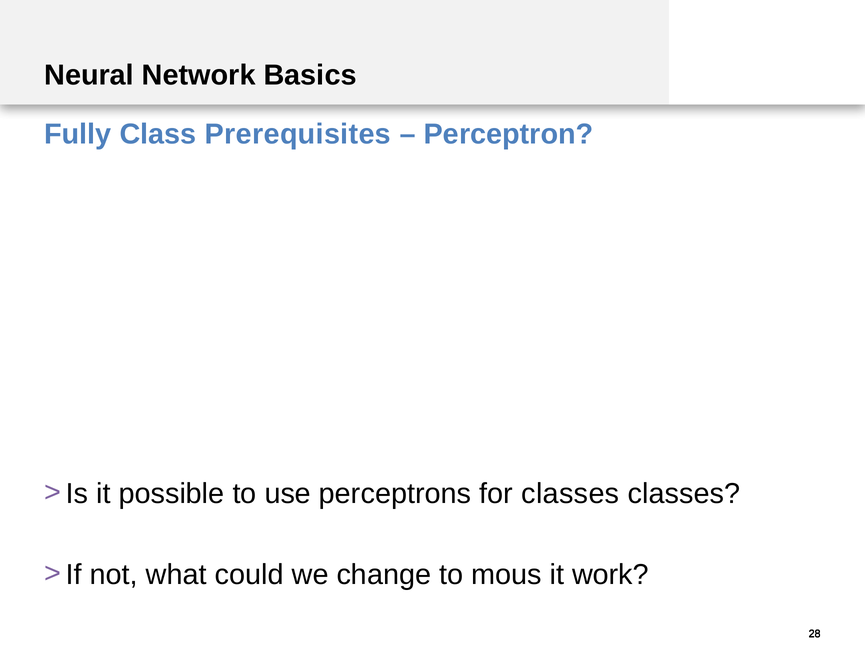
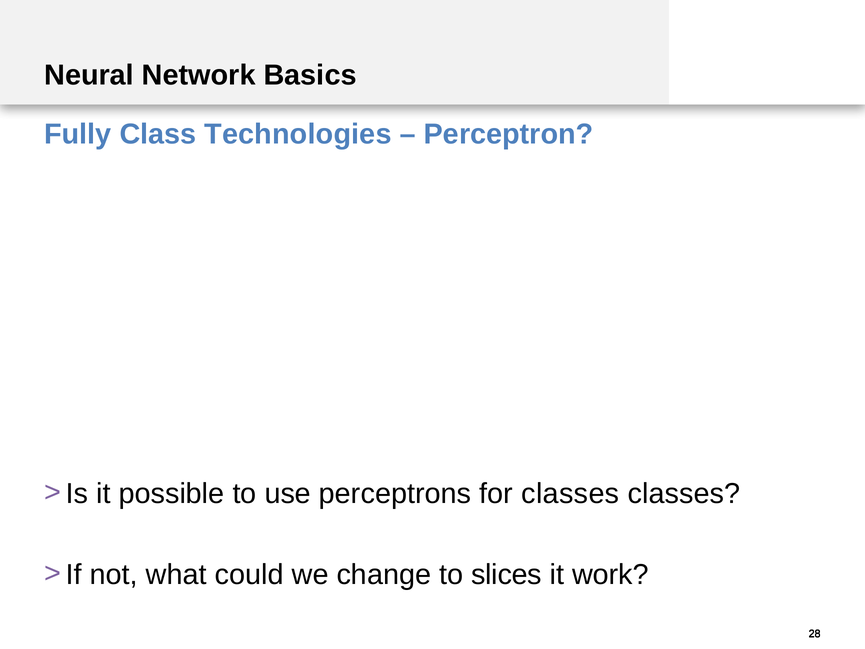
Prerequisites: Prerequisites -> Technologies (298, 134)
mous: mous -> slices (506, 575)
